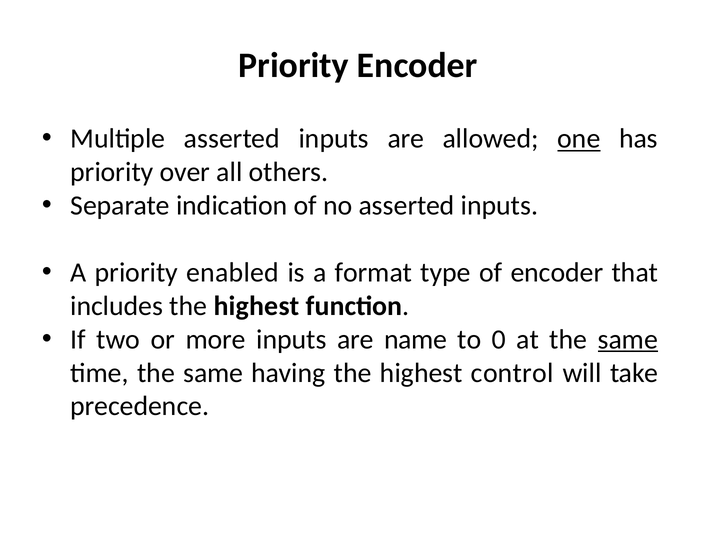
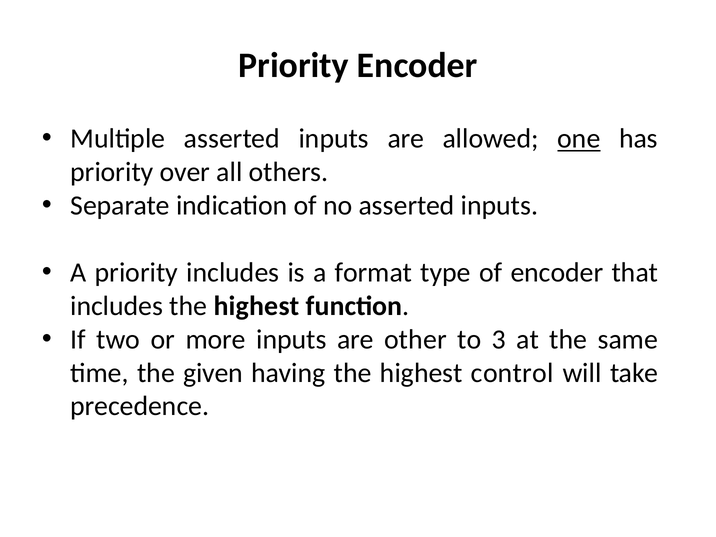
priority enabled: enabled -> includes (233, 273)
name: name -> other (415, 339)
0: 0 -> 3 (499, 339)
same underline: present -> none (628, 339)
time the same: same -> given (213, 373)
